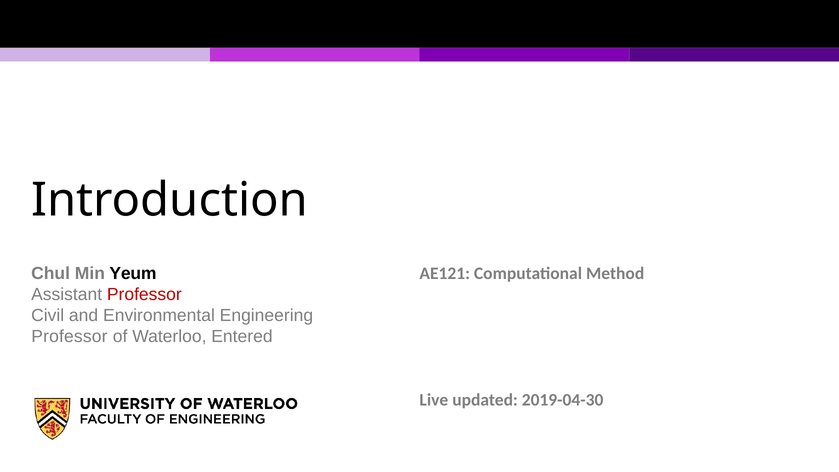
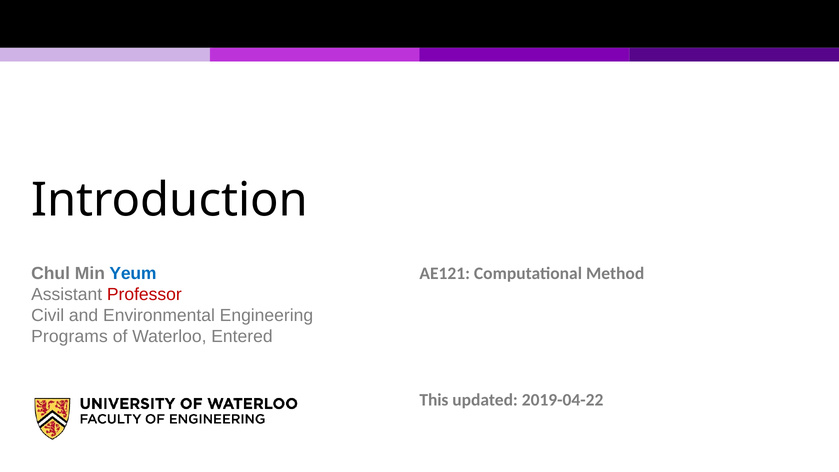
Yeum colour: black -> blue (133, 273)
Professor: Professor -> Programs (69, 336)
Live: Live -> This (434, 400)
2019-04-30: 2019-04-30 -> 2019-04-22 (563, 400)
